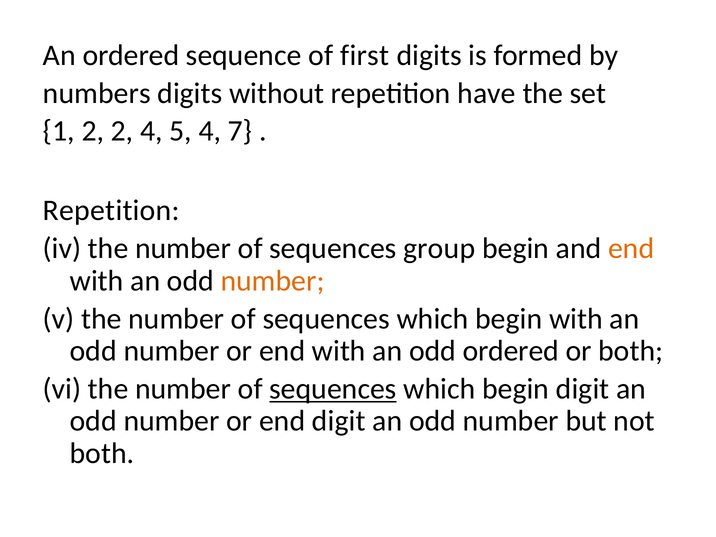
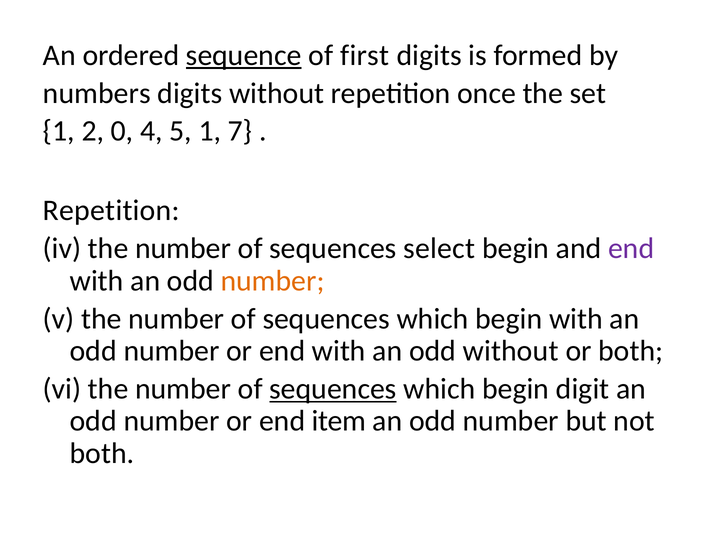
sequence underline: none -> present (244, 55)
have: have -> once (487, 93)
2 2: 2 -> 0 (122, 131)
5 4: 4 -> 1 (210, 131)
group: group -> select (439, 249)
end colour: orange -> purple (631, 249)
odd ordered: ordered -> without (511, 351)
end digit: digit -> item (339, 421)
